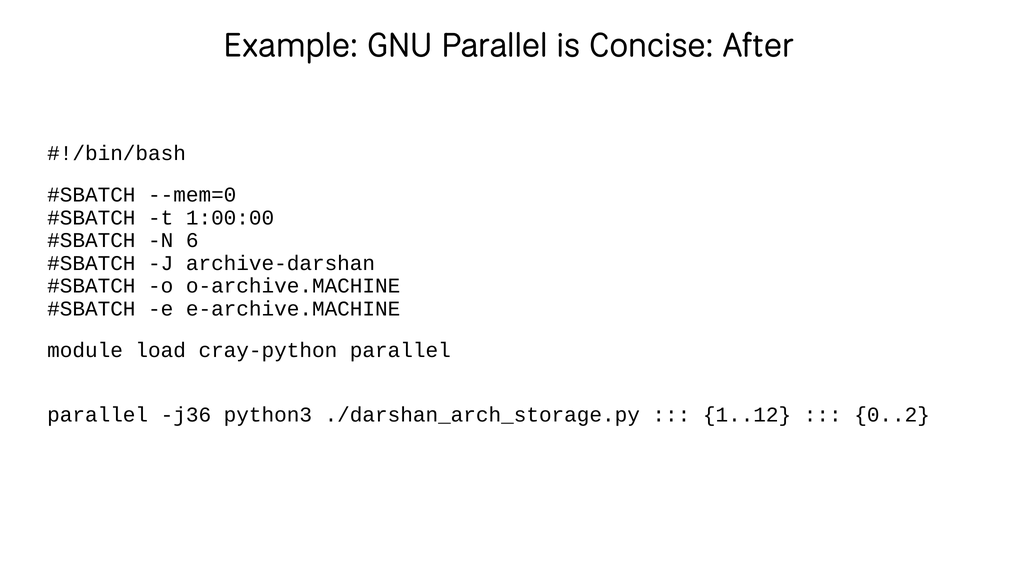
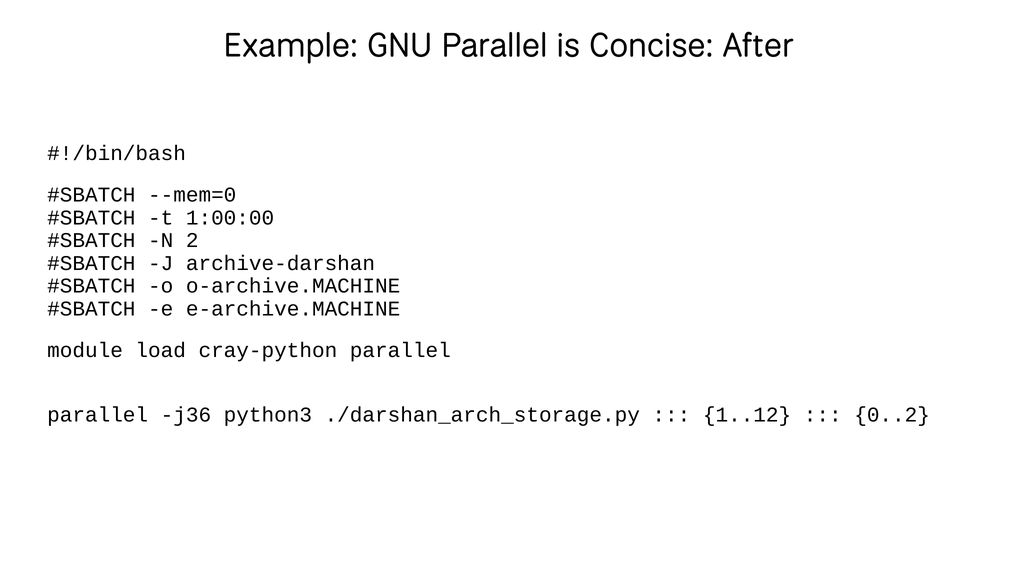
6: 6 -> 2 (192, 240)
